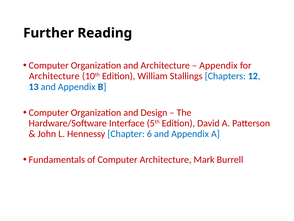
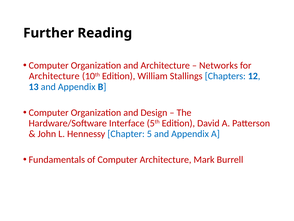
Appendix: Appendix -> Networks (218, 65)
6: 6 -> 5 (149, 133)
